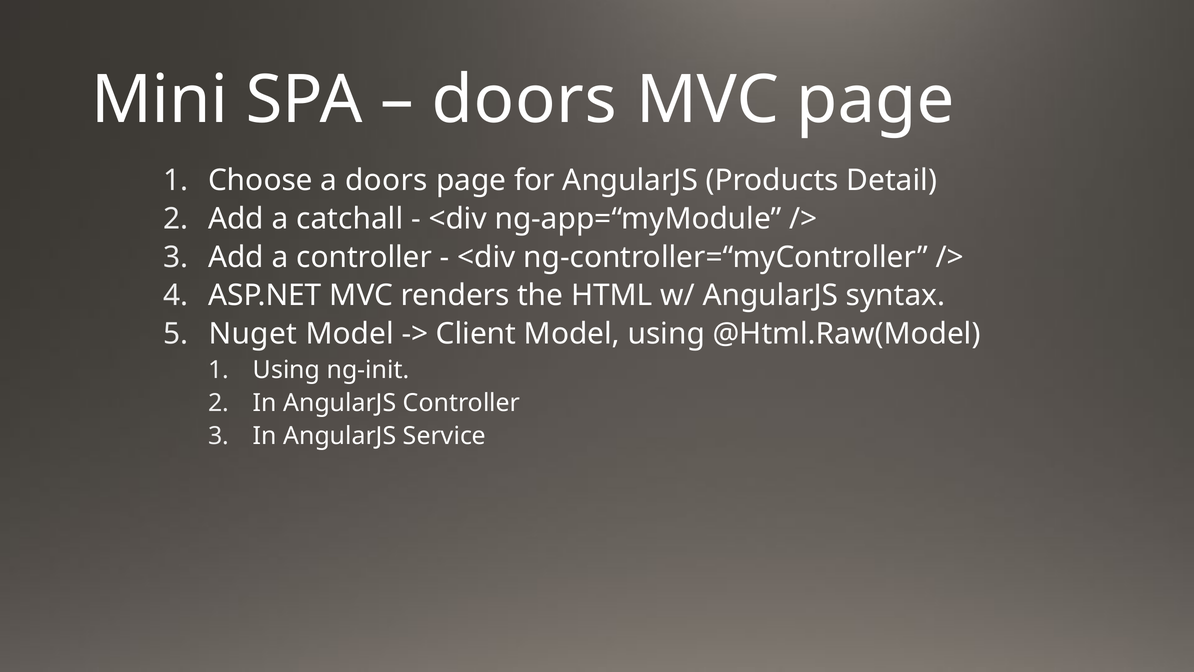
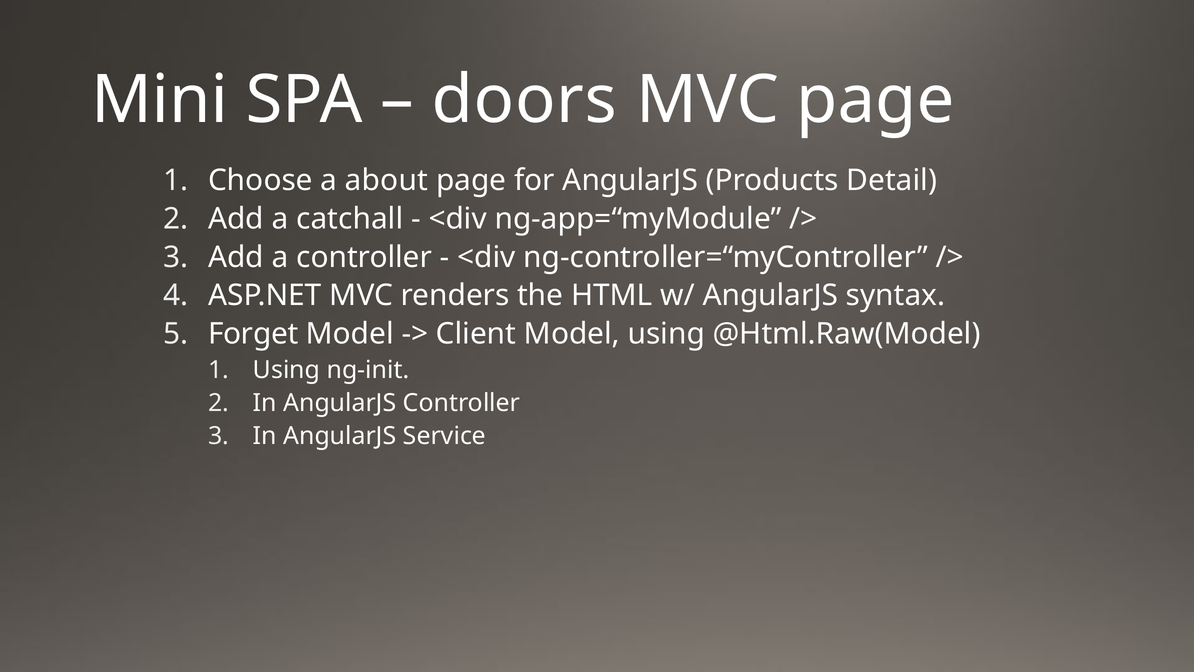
a doors: doors -> about (386, 180)
Nuget: Nuget -> Forget (253, 334)
